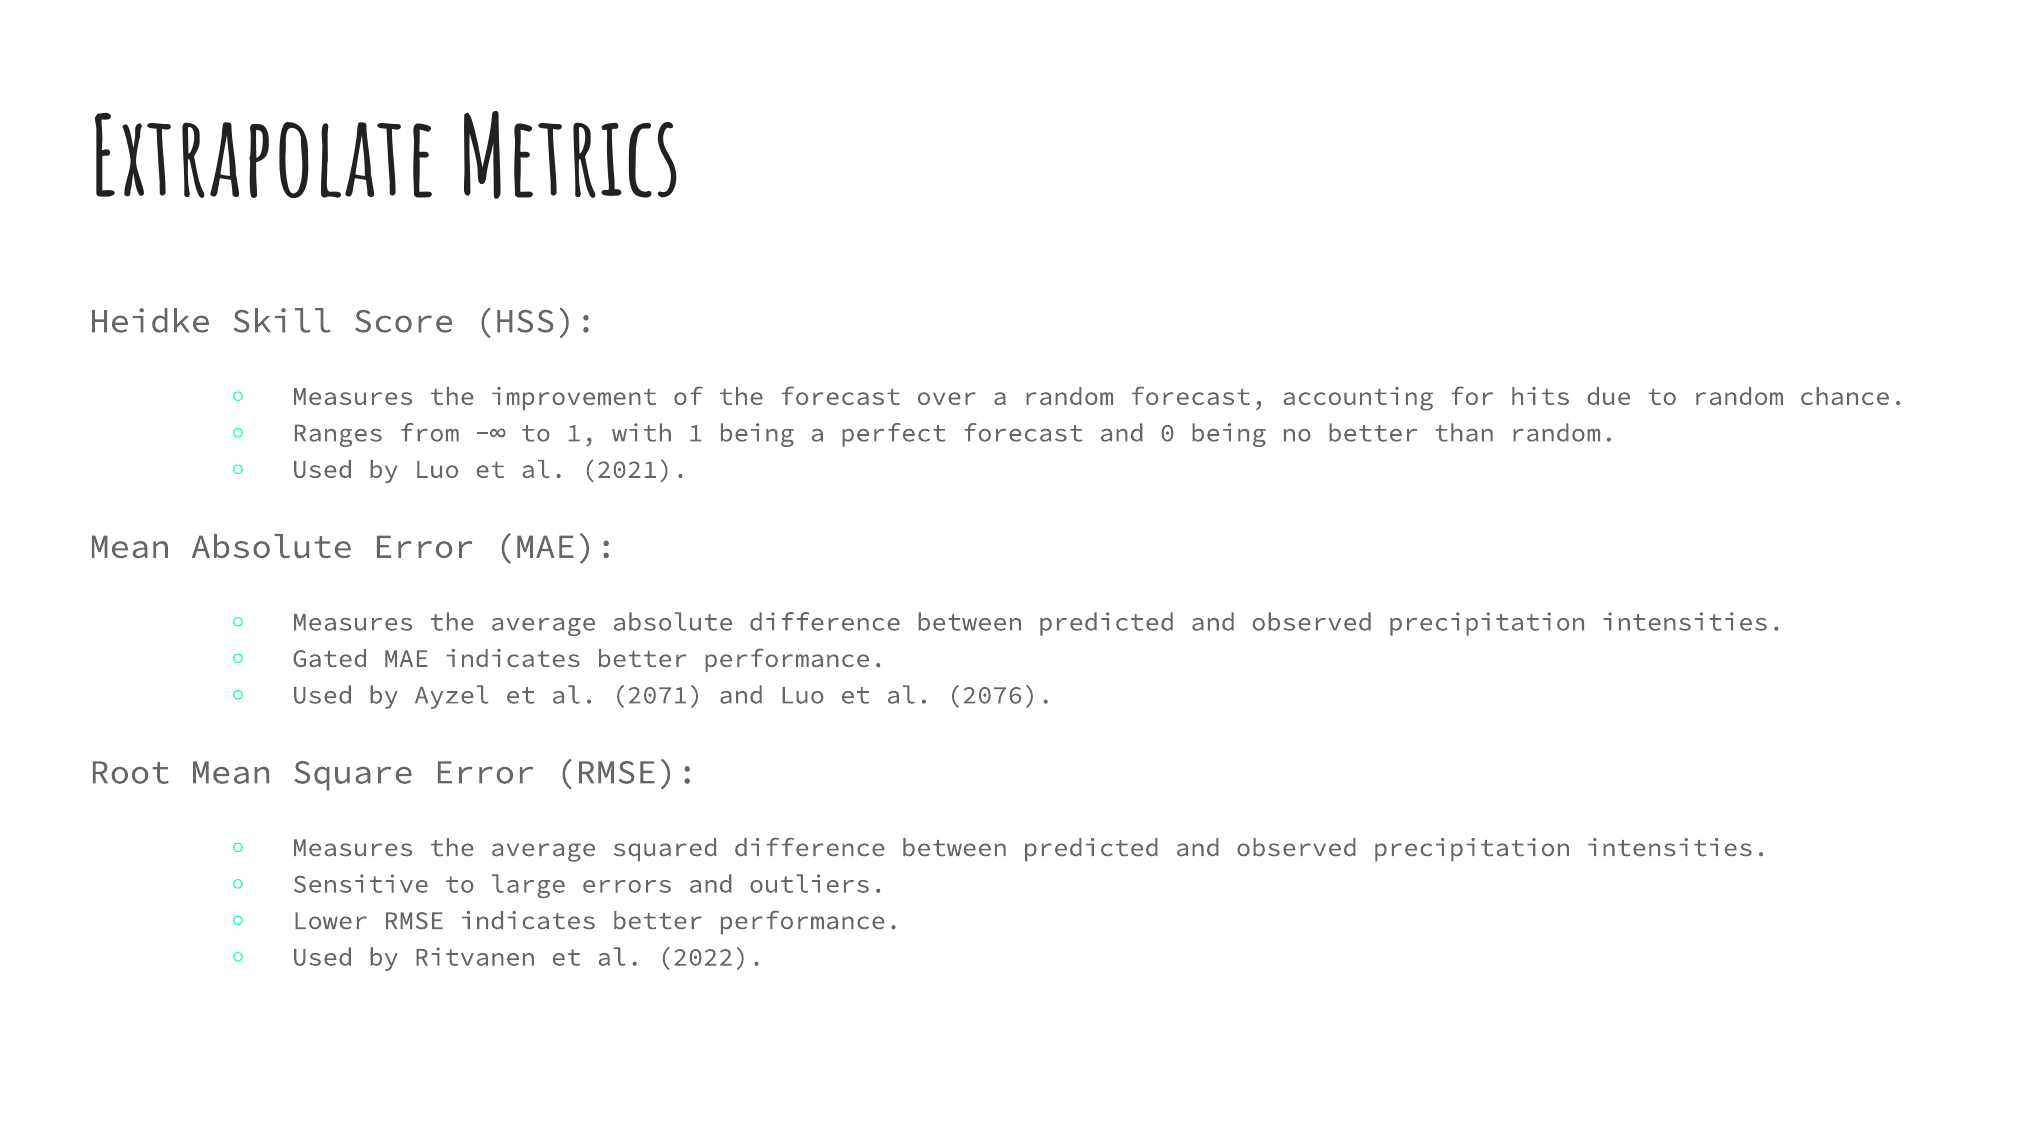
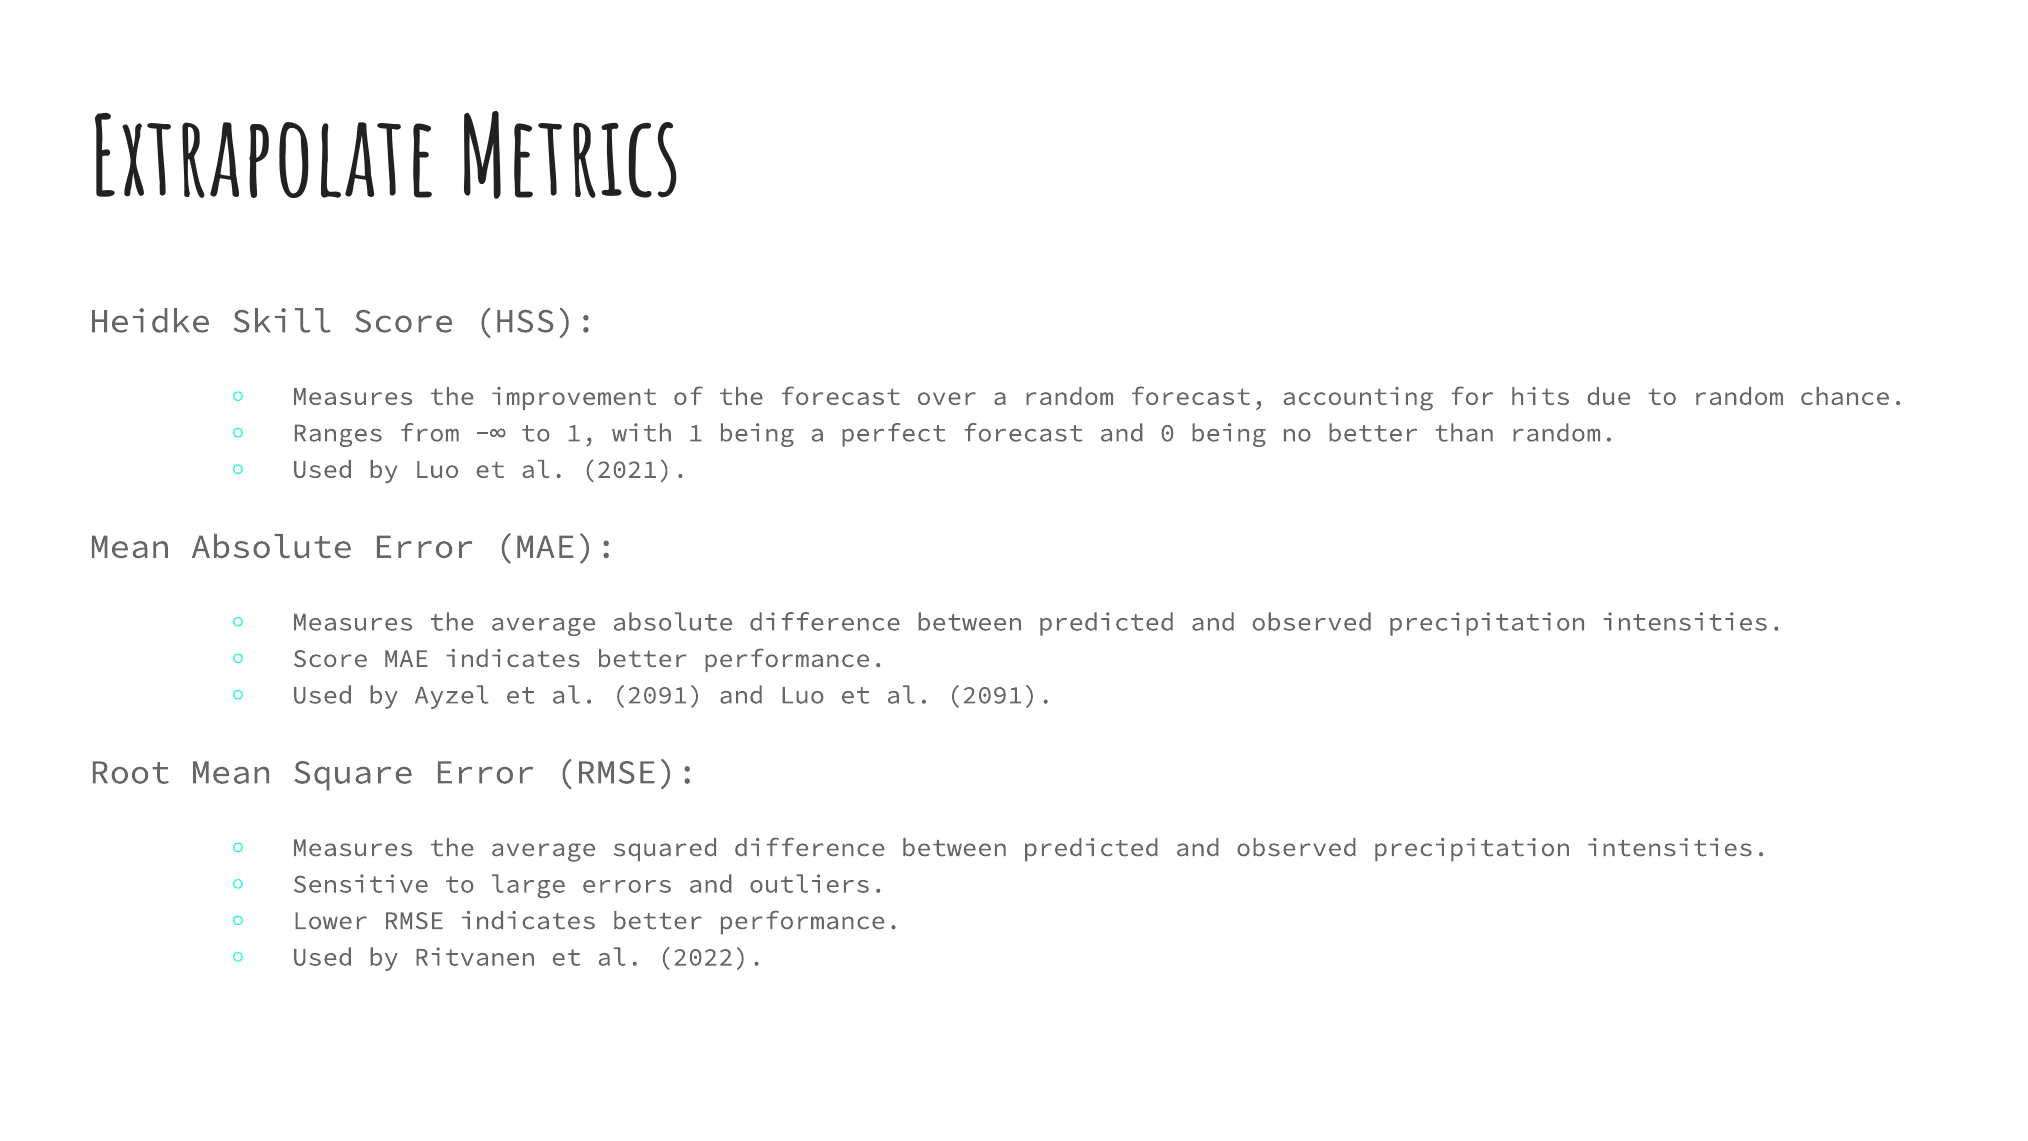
Gated: Gated -> Score (330, 658)
Ayzel et al 2071: 2071 -> 2091 (658, 695)
Luo et al 2076: 2076 -> 2091 (1000, 695)
